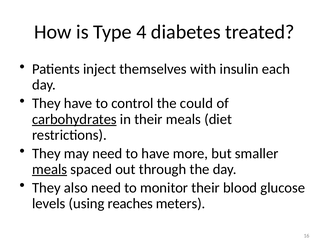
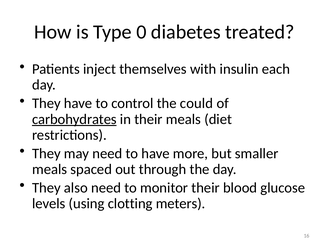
4: 4 -> 0 (141, 32)
meals underline: present -> none (50, 169)
reaches: reaches -> clotting (130, 203)
